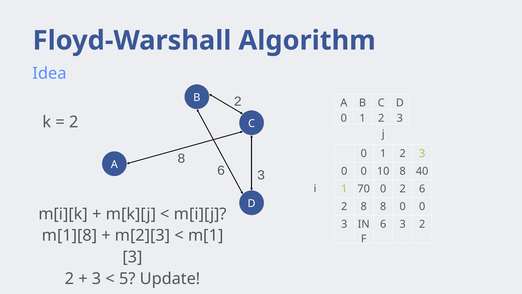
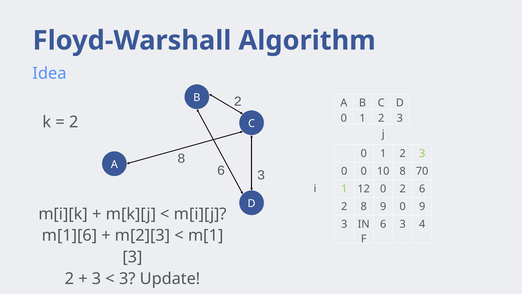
40: 40 -> 70 (422, 171)
70: 70 -> 12 (364, 189)
8 8: 8 -> 9 (383, 206)
0: 0 -> 9 (422, 206)
6 3 2: 2 -> 4 (422, 224)
m[1][8: m[1][8 -> m[1][6 (69, 235)
5: 5 -> 3 (127, 278)
